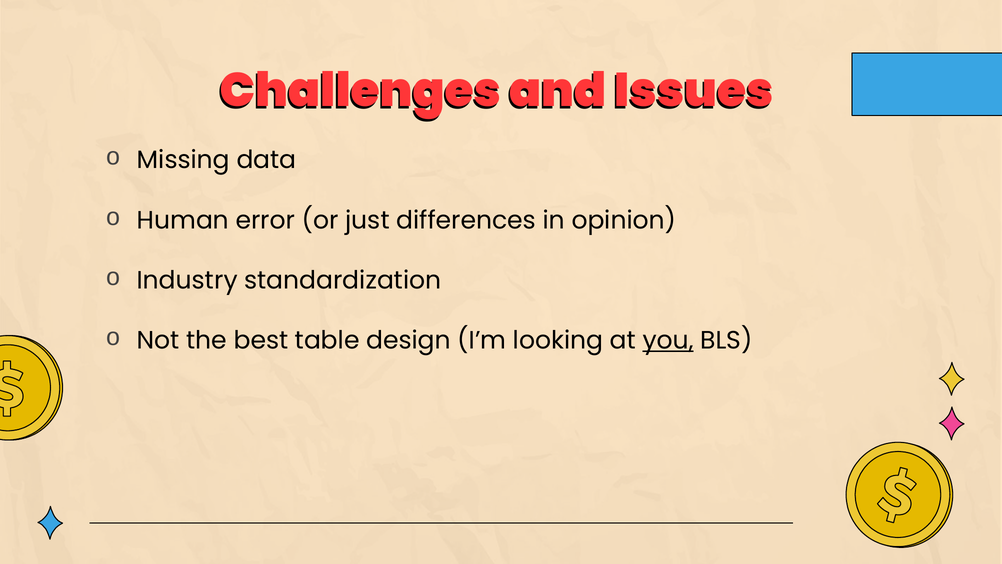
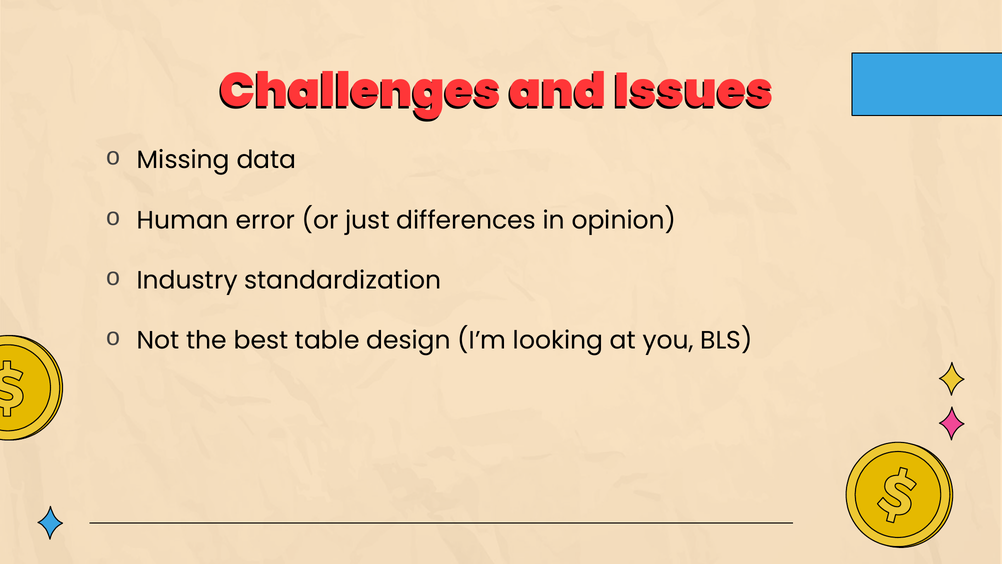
you underline: present -> none (668, 340)
